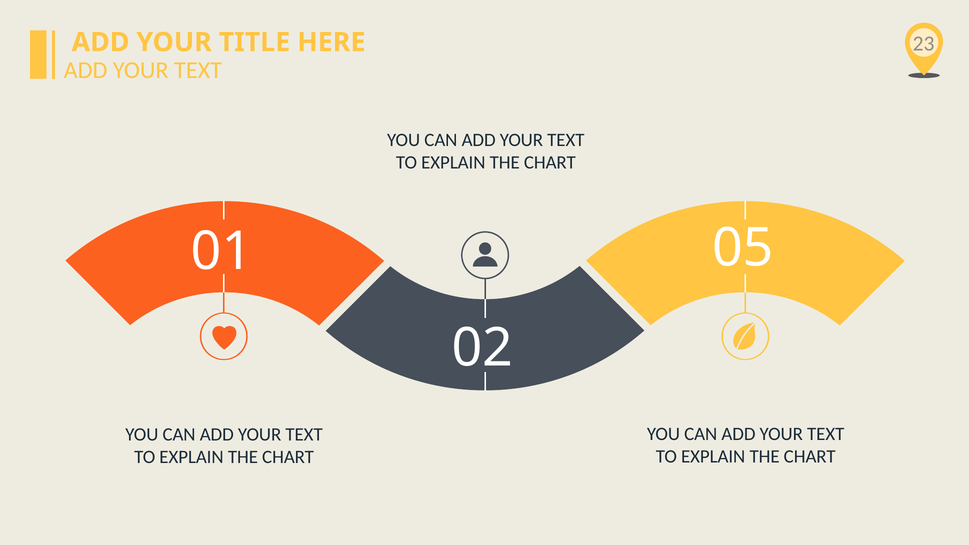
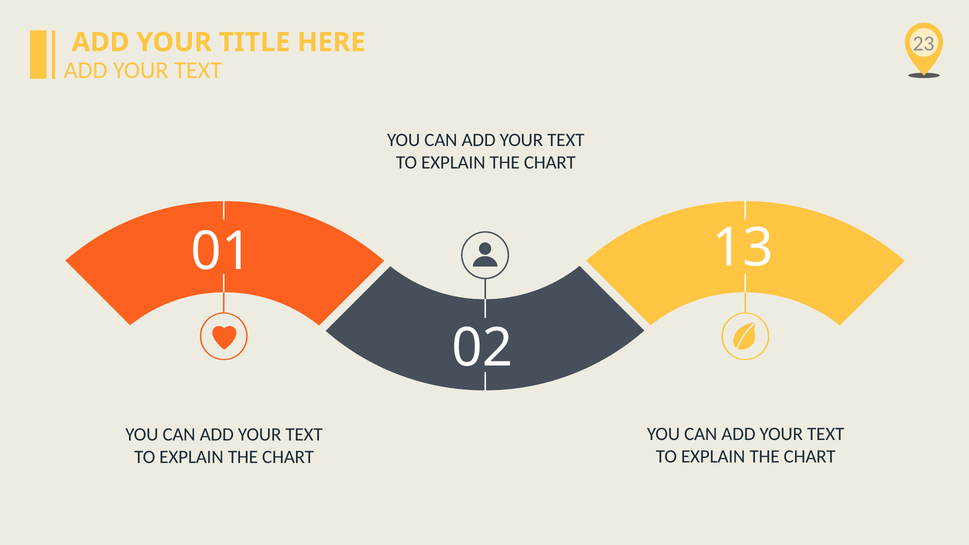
05: 05 -> 13 (743, 248)
